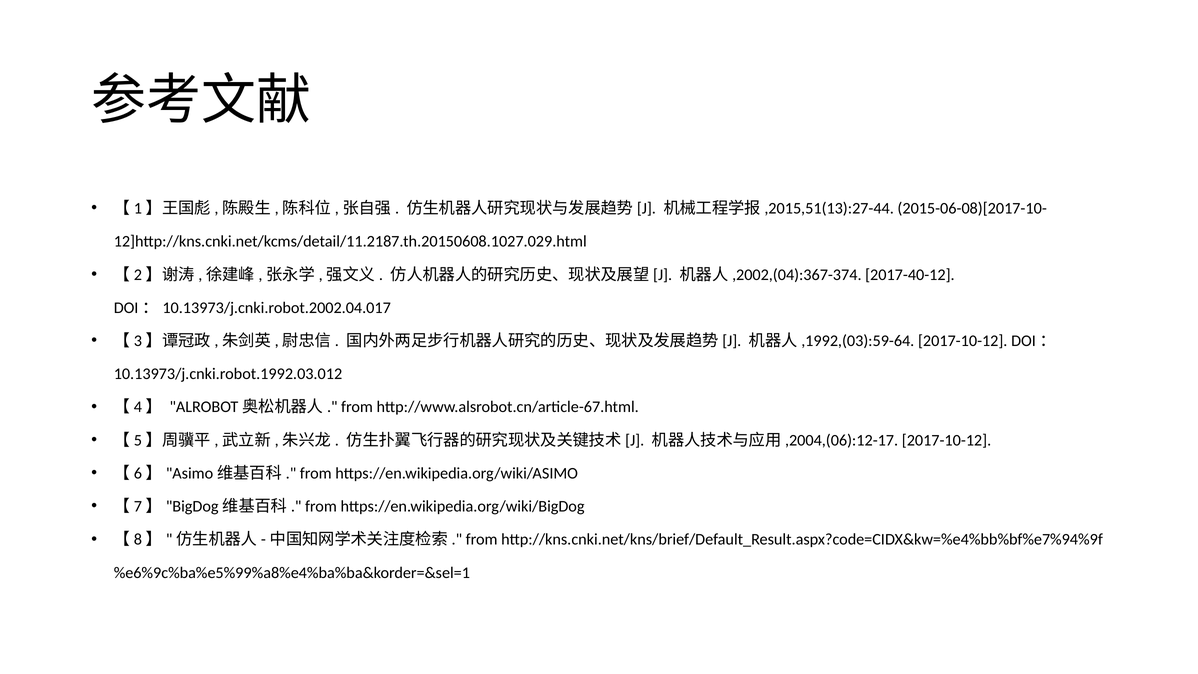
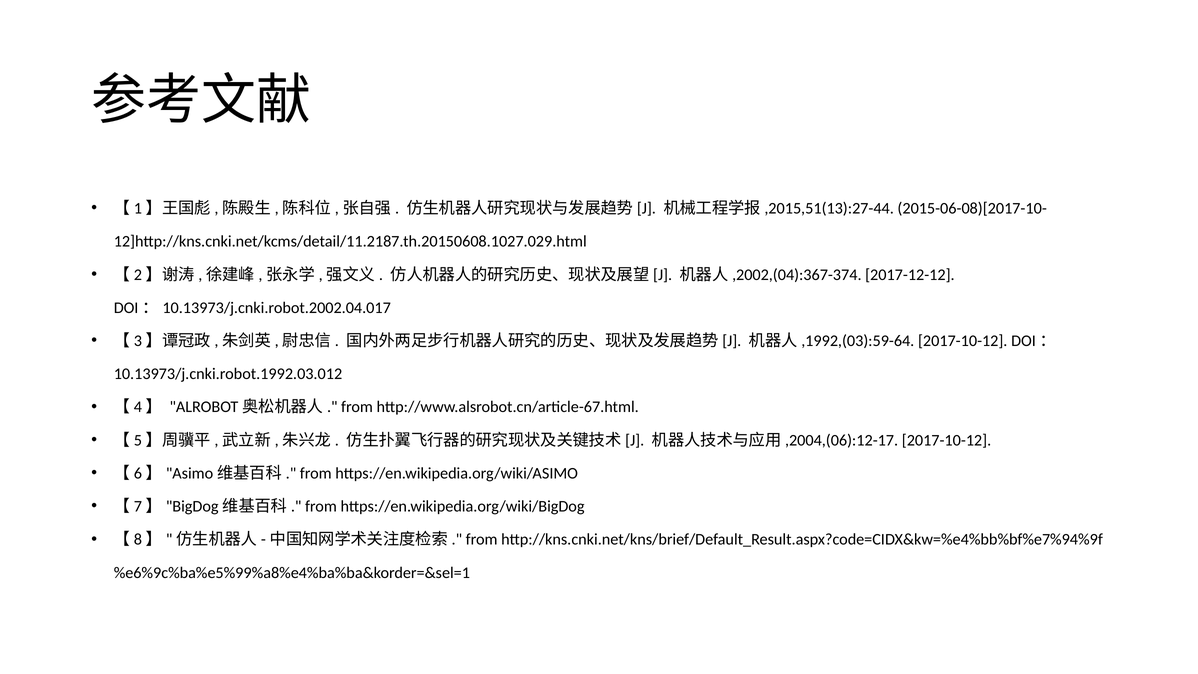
2017-40-12: 2017-40-12 -> 2017-12-12 (910, 275)
